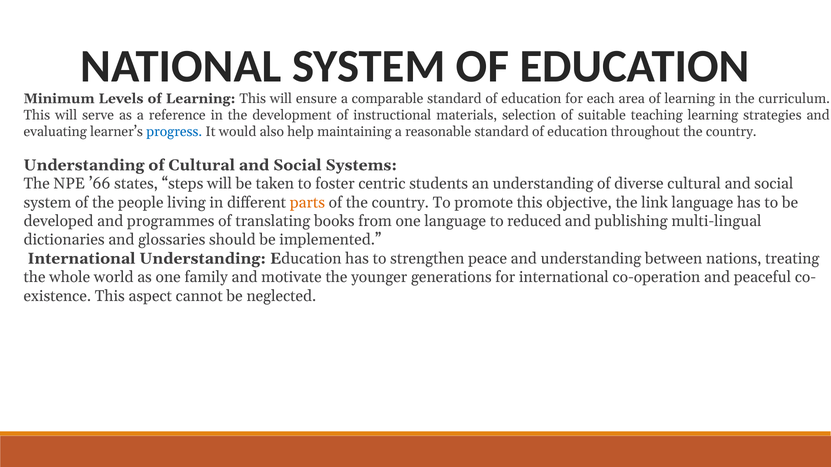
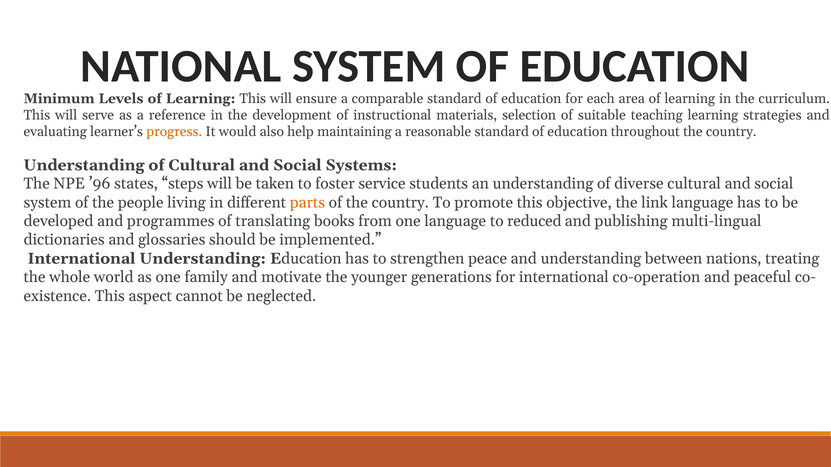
progress colour: blue -> orange (174, 132)
’66: ’66 -> ’96 (100, 184)
centric: centric -> service (382, 184)
